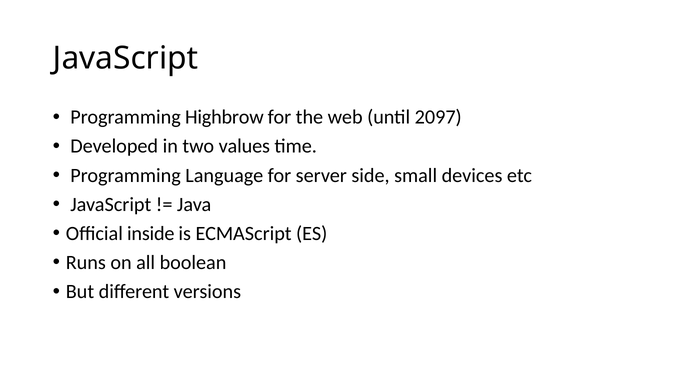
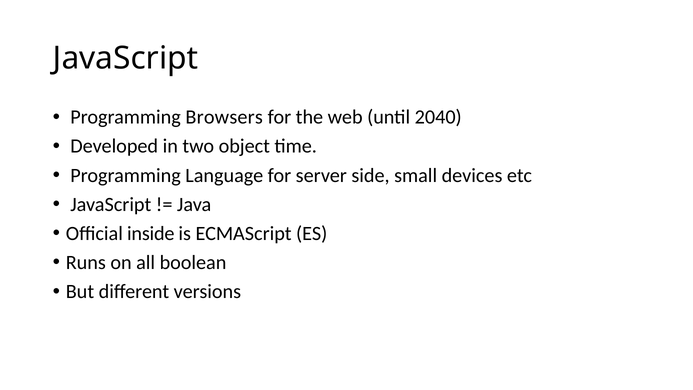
Highbrow: Highbrow -> Browsers (224, 117)
2097: 2097 -> 2040 (438, 117)
values: values -> object (244, 146)
